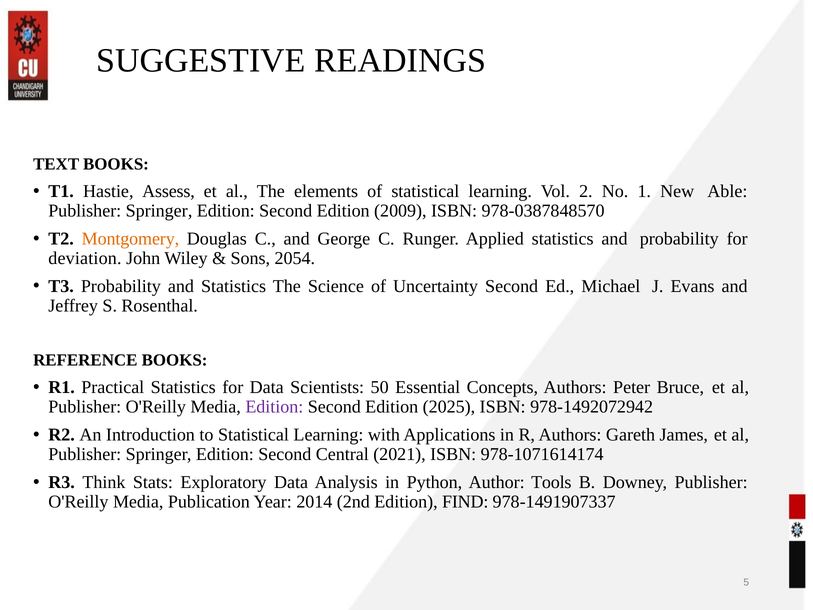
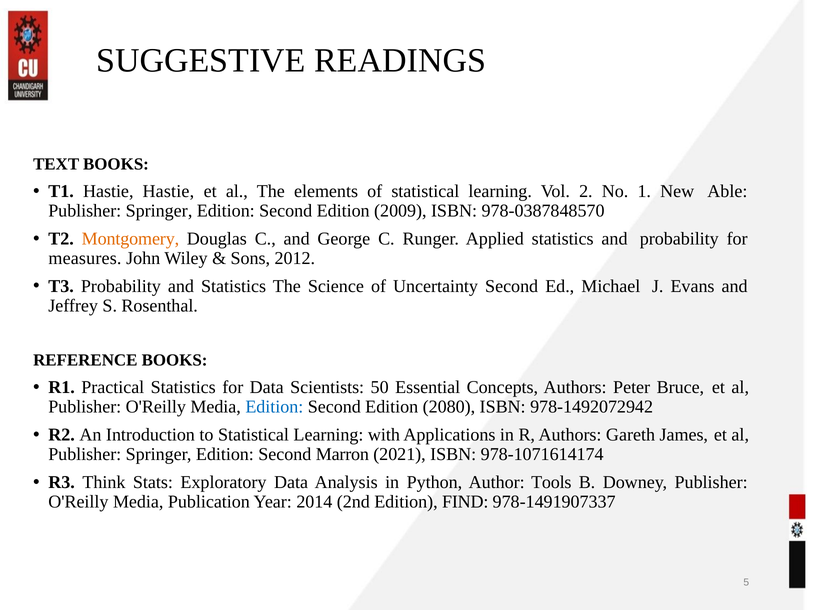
Hastie Assess: Assess -> Hastie (168, 191)
deviation: deviation -> measures (85, 258)
2054: 2054 -> 2012 (295, 258)
Edition colour: purple -> blue (274, 407)
2025: 2025 -> 2080 (449, 407)
Central: Central -> Marron (342, 454)
